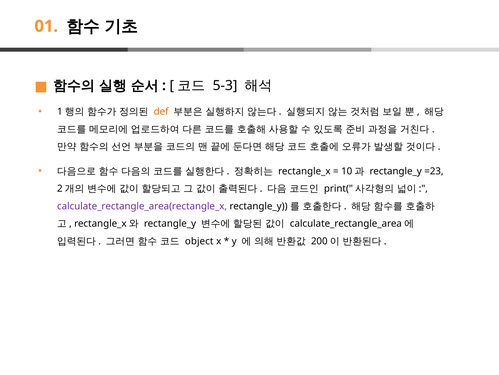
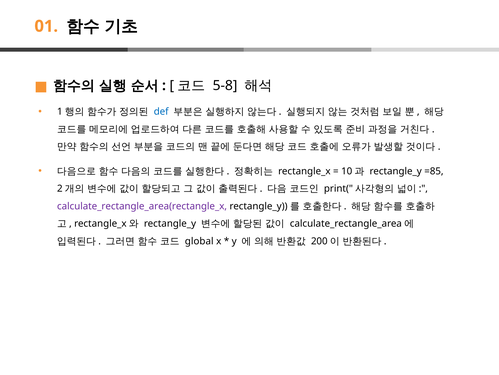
5-3: 5-3 -> 5-8 (225, 85)
def colour: orange -> blue (161, 112)
=23: =23 -> =85 (434, 171)
object: object -> global (199, 241)
